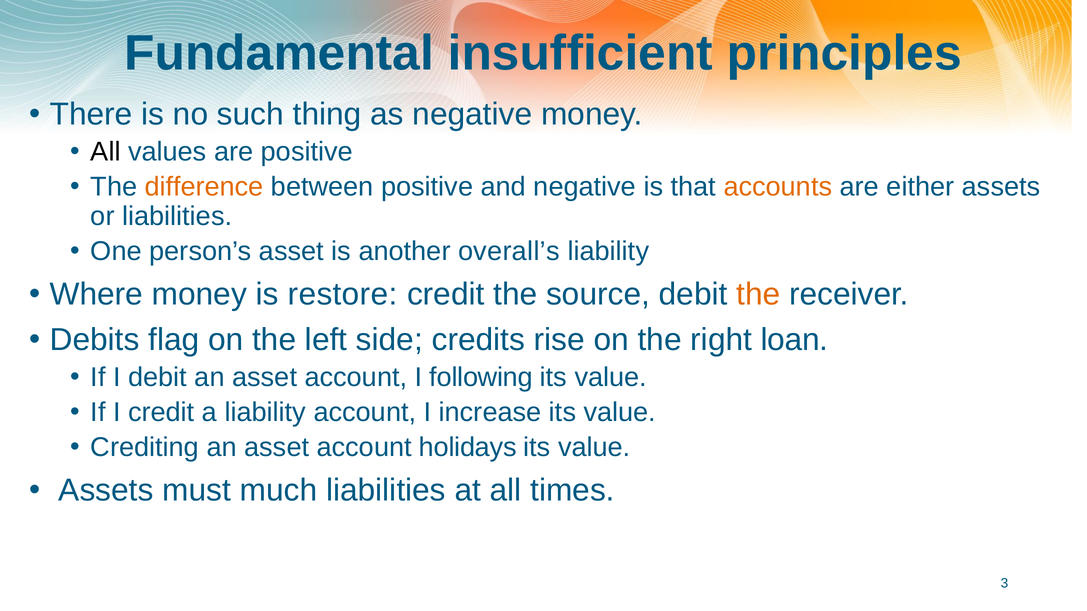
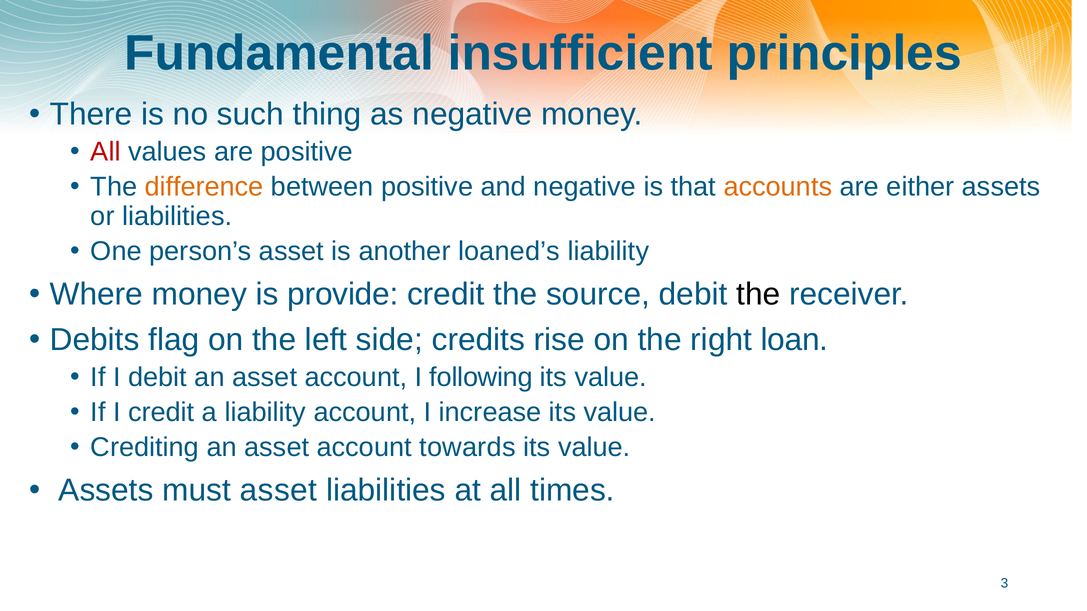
All colour: black -> red (106, 152)
overall’s: overall’s -> loaned’s (509, 251)
restore: restore -> provide (343, 295)
the colour: orange -> black (758, 295)
holidays: holidays -> towards (467, 448)
must much: much -> asset (278, 491)
